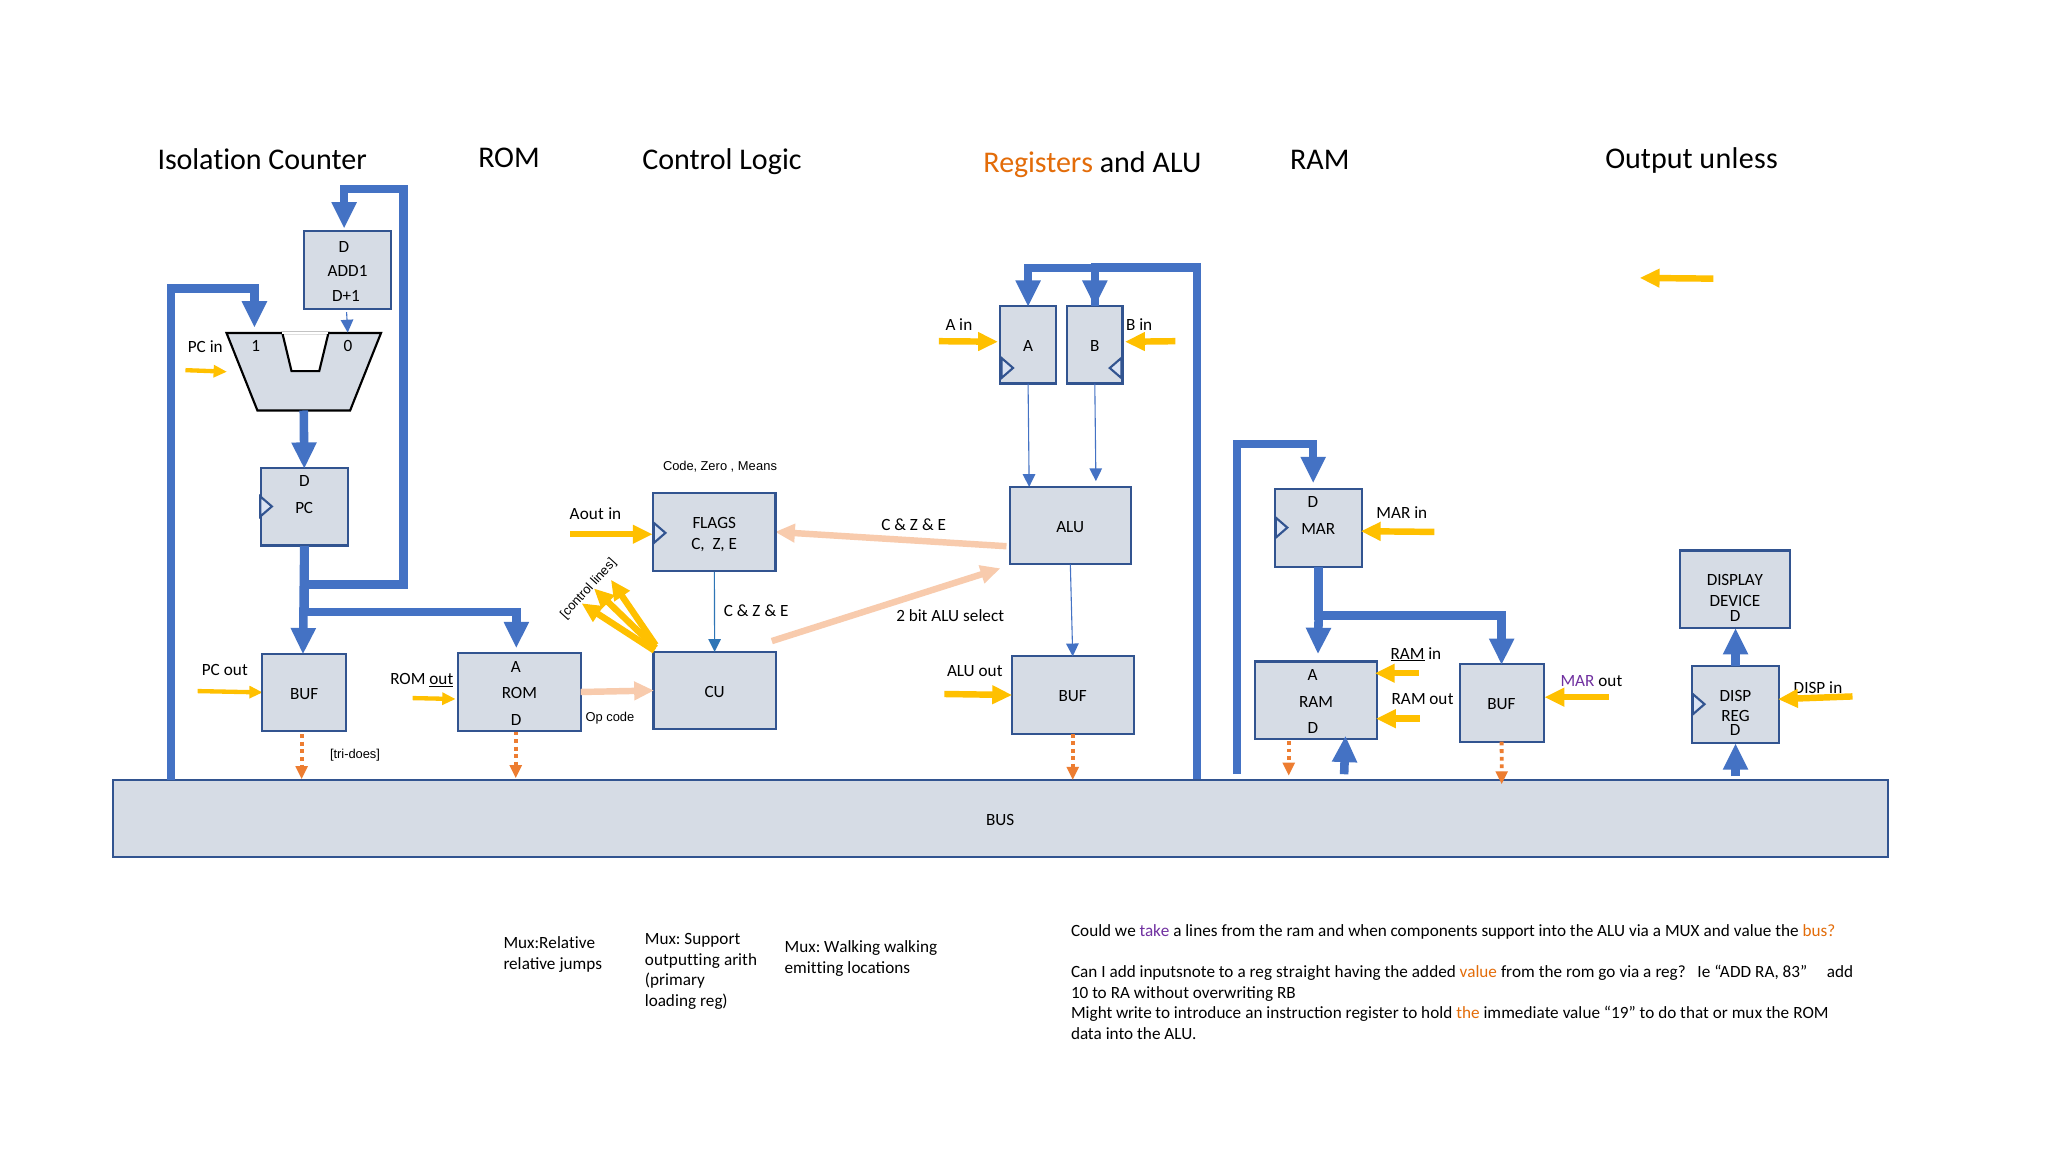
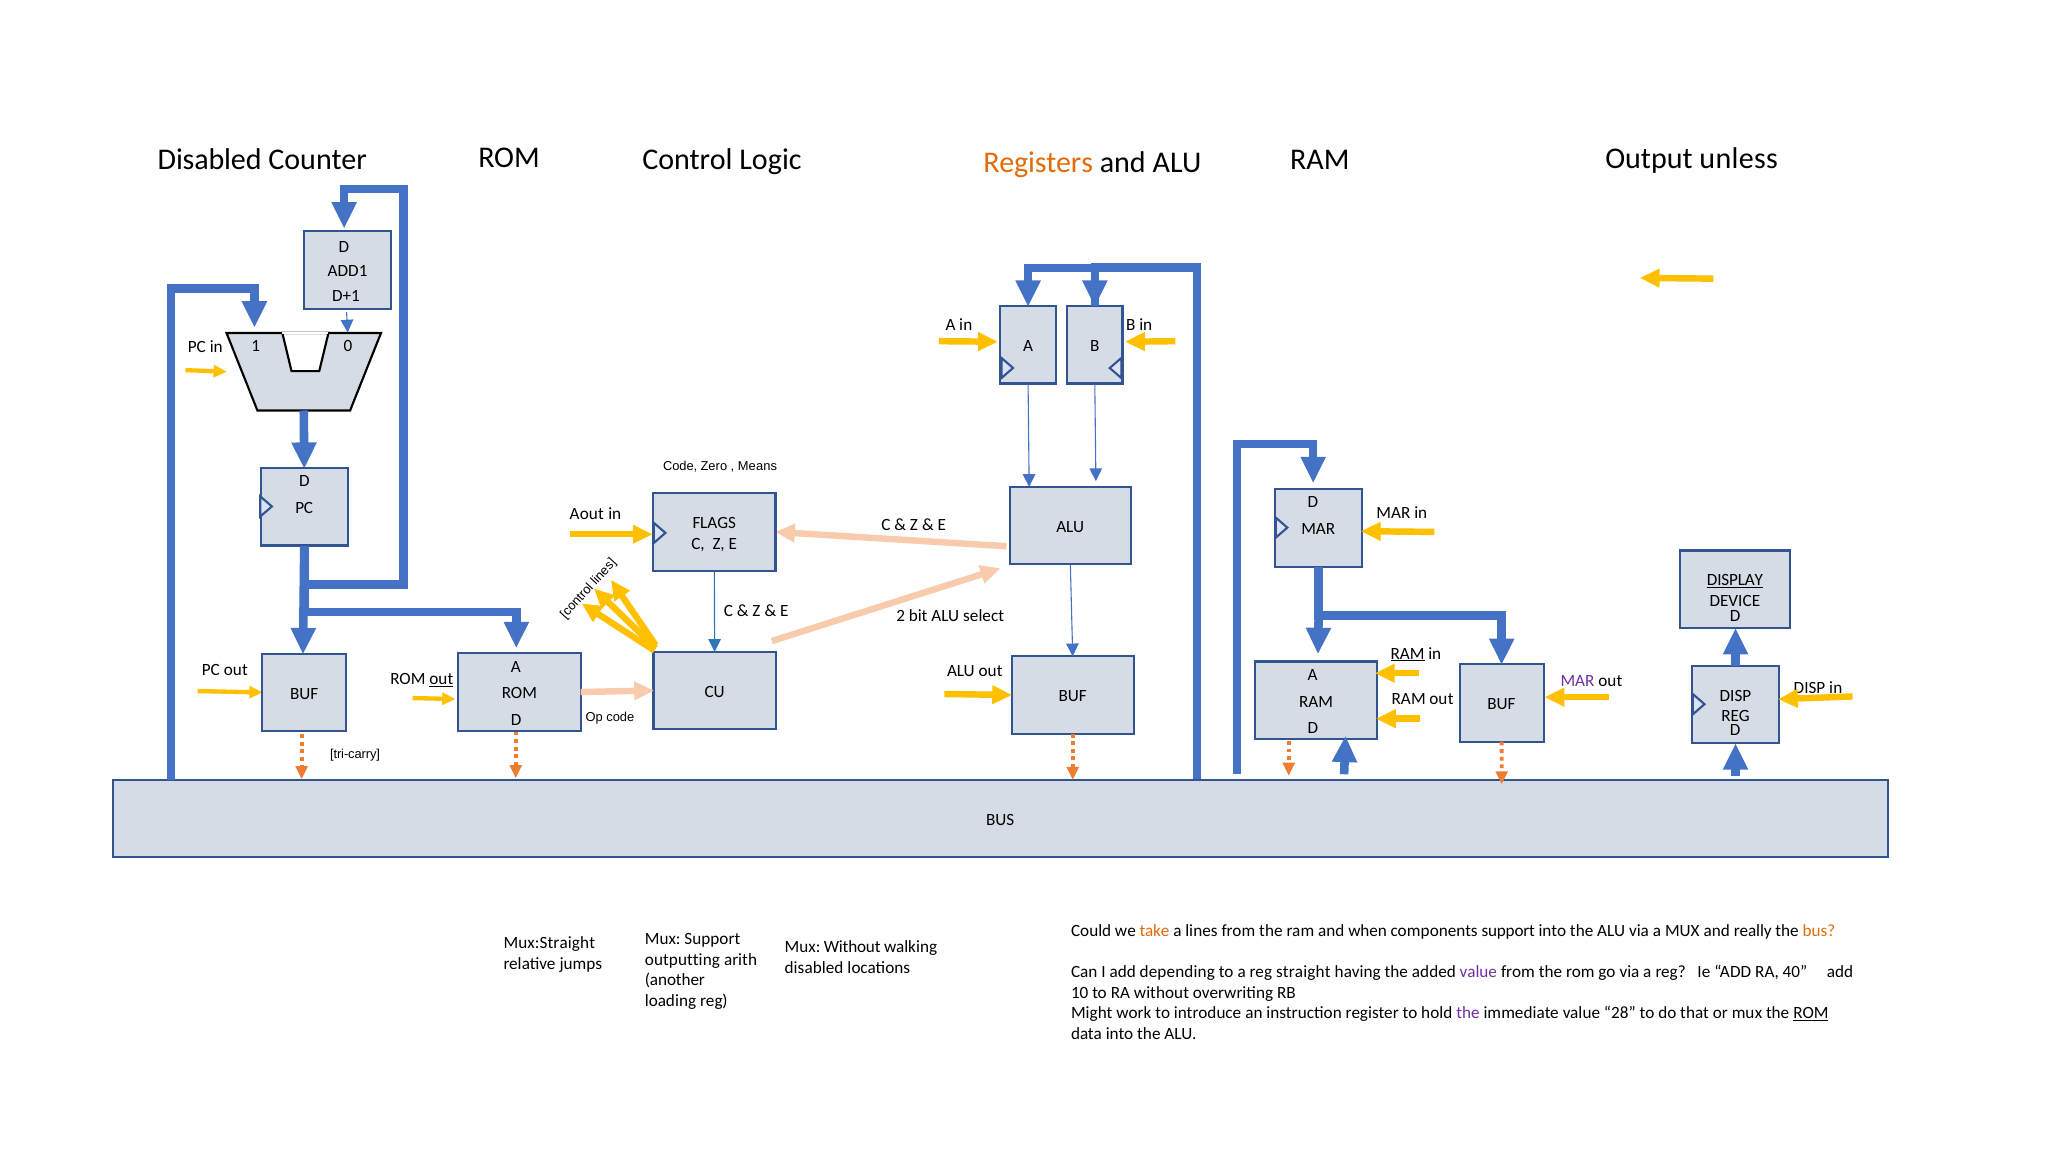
Isolation: Isolation -> Disabled (210, 159)
DISPLAY underline: none -> present (1735, 580)
tri-does: tri-does -> tri-carry (355, 754)
take colour: purple -> orange (1155, 931)
and value: value -> really (1753, 931)
Mux:Relative: Mux:Relative -> Mux:Straight (549, 943)
Mux Walking: Walking -> Without (852, 947)
emitting: emitting -> disabled (814, 967)
inputsnote: inputsnote -> depending (1177, 972)
value colour: orange -> purple (1478, 972)
83: 83 -> 40 (1795, 972)
primary: primary -> another (675, 980)
write: write -> work (1134, 1013)
the colour: orange -> purple (1468, 1013)
19: 19 -> 28 (1620, 1013)
ROM underline: none -> present (1811, 1013)
